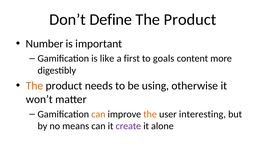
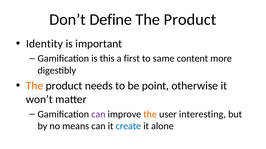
Number: Number -> Identity (44, 44)
like: like -> this (107, 59)
goals: goals -> same (164, 59)
using: using -> point (155, 86)
can colour: orange -> purple (98, 115)
create colour: purple -> blue (128, 127)
